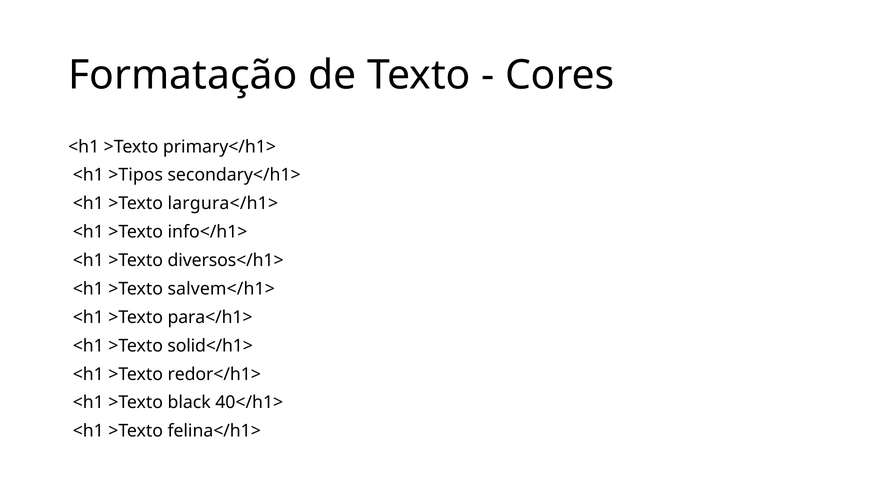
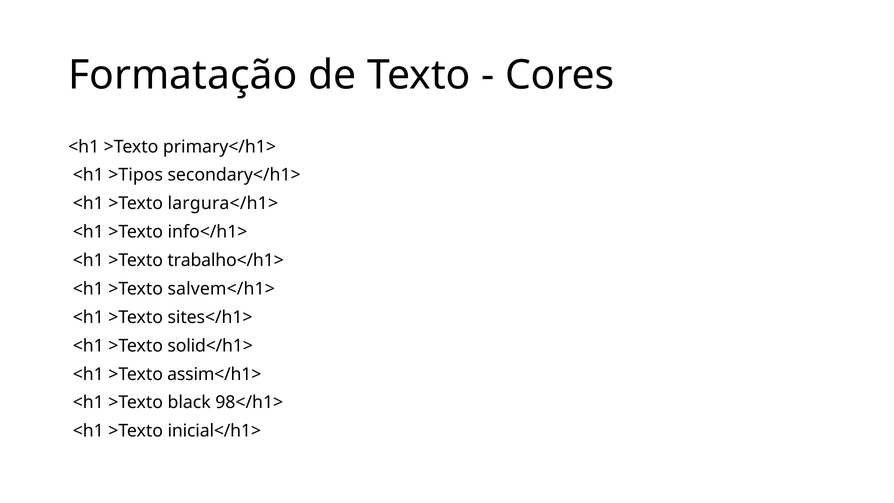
diversos</h1>: diversos</h1> -> trabalho</h1> (226, 260)
para</h1>: para</h1> -> sites</h1> (210, 317)
redor</h1>: redor</h1> -> assim</h1> (214, 374)
40</h1>: 40</h1> -> 98</h1> (249, 403)
felina</h1>: felina</h1> -> inicial</h1> (214, 431)
